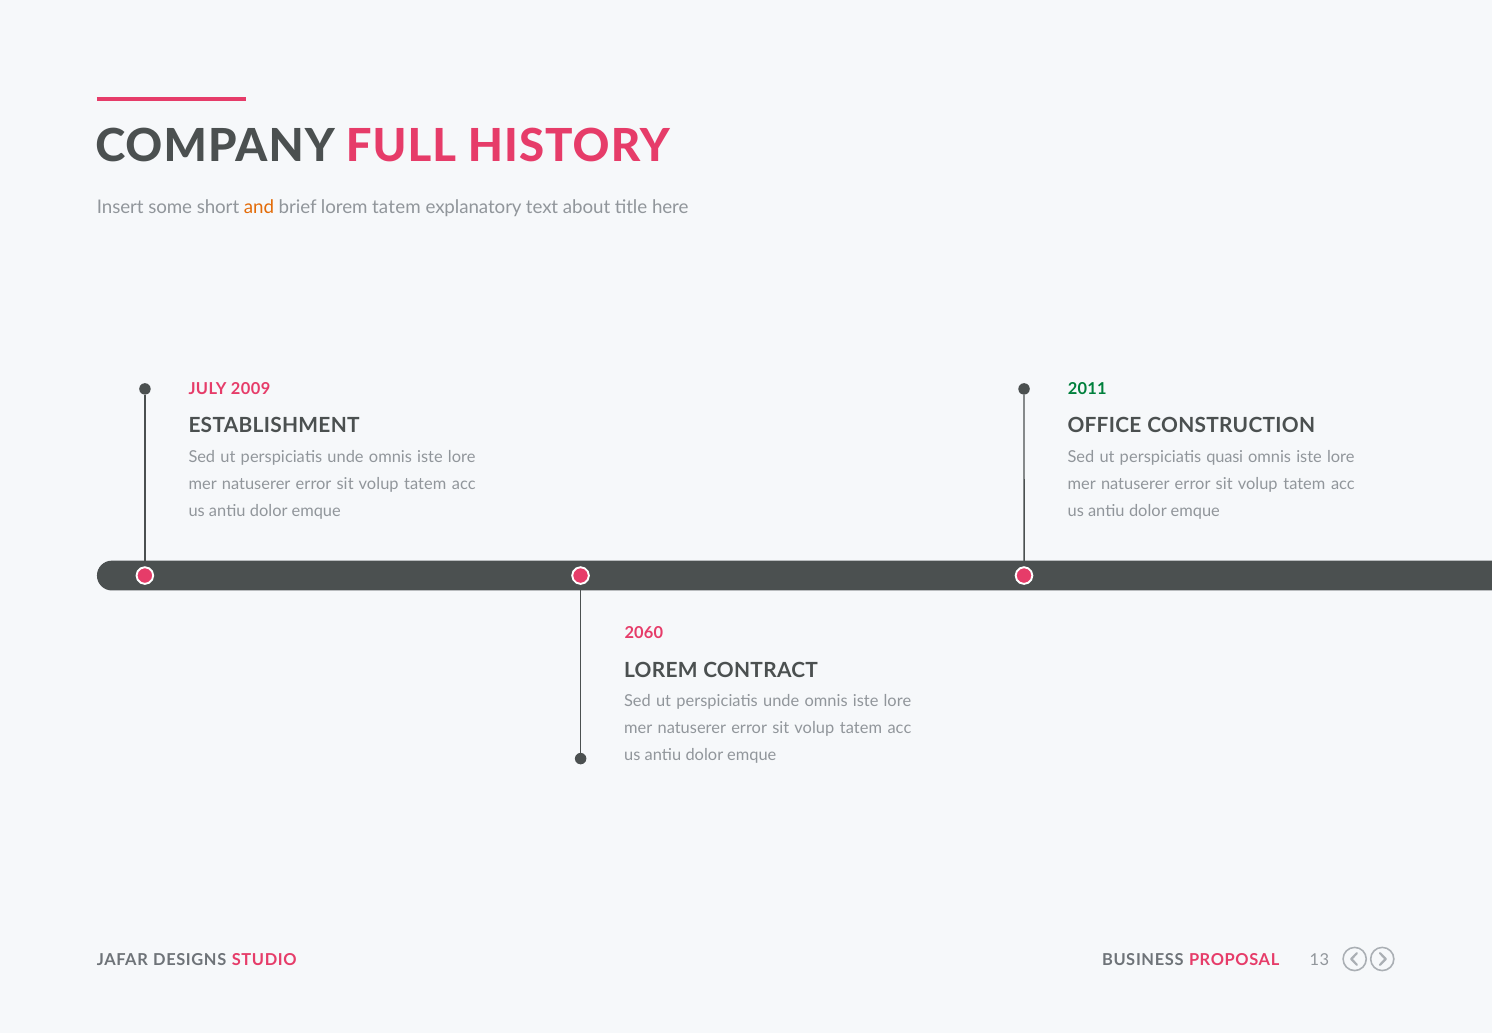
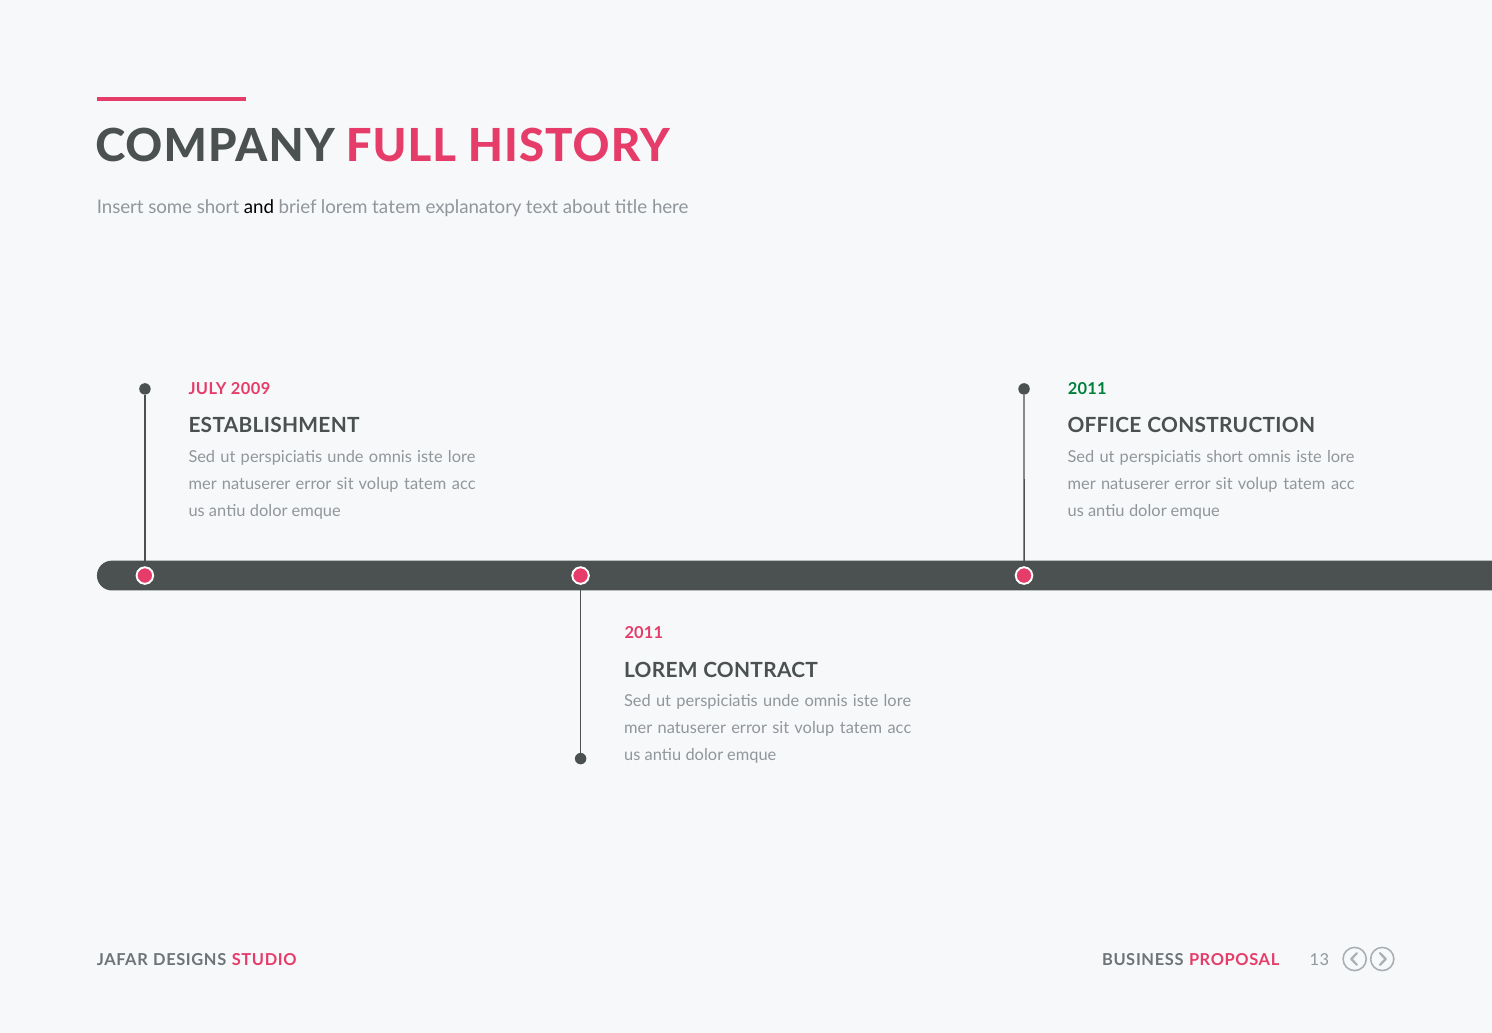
and colour: orange -> black (259, 208)
perspiciatis quasi: quasi -> short (1225, 457)
2060: 2060 -> 2011 (644, 633)
